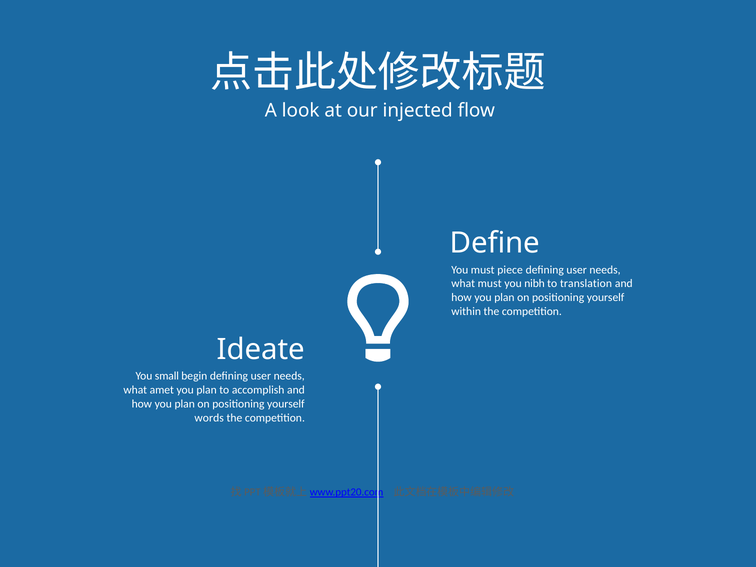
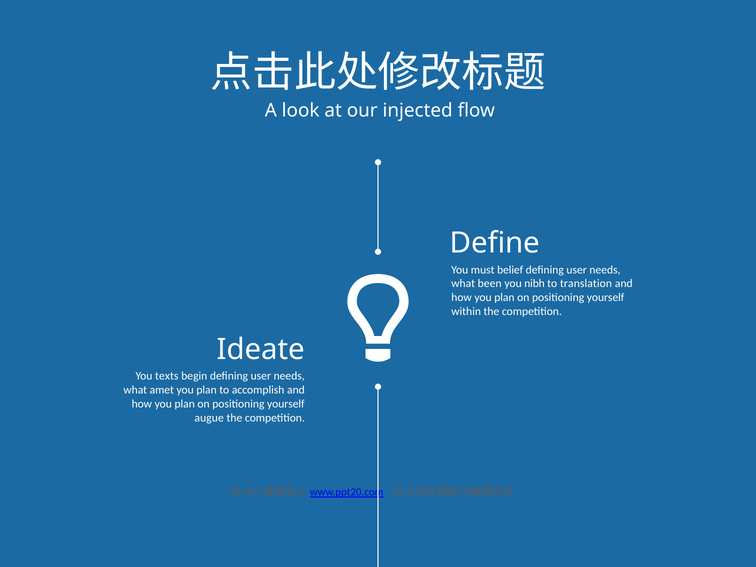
piece: piece -> belief (510, 270)
what must: must -> been (490, 284)
small: small -> texts (167, 376)
words: words -> augue (209, 418)
